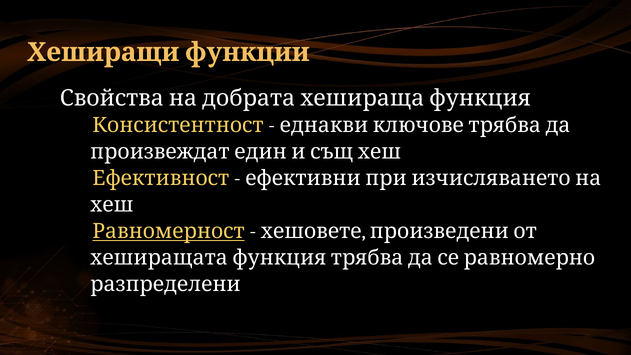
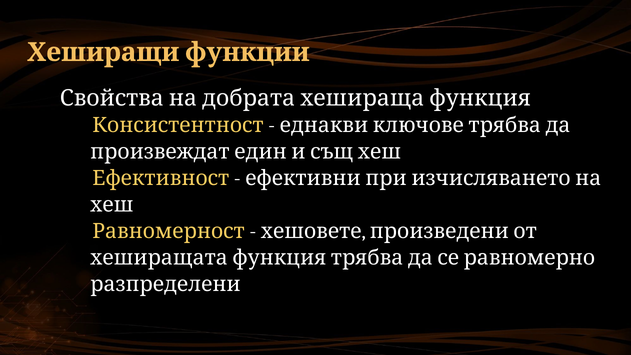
Равномерност underline: present -> none (168, 231)
